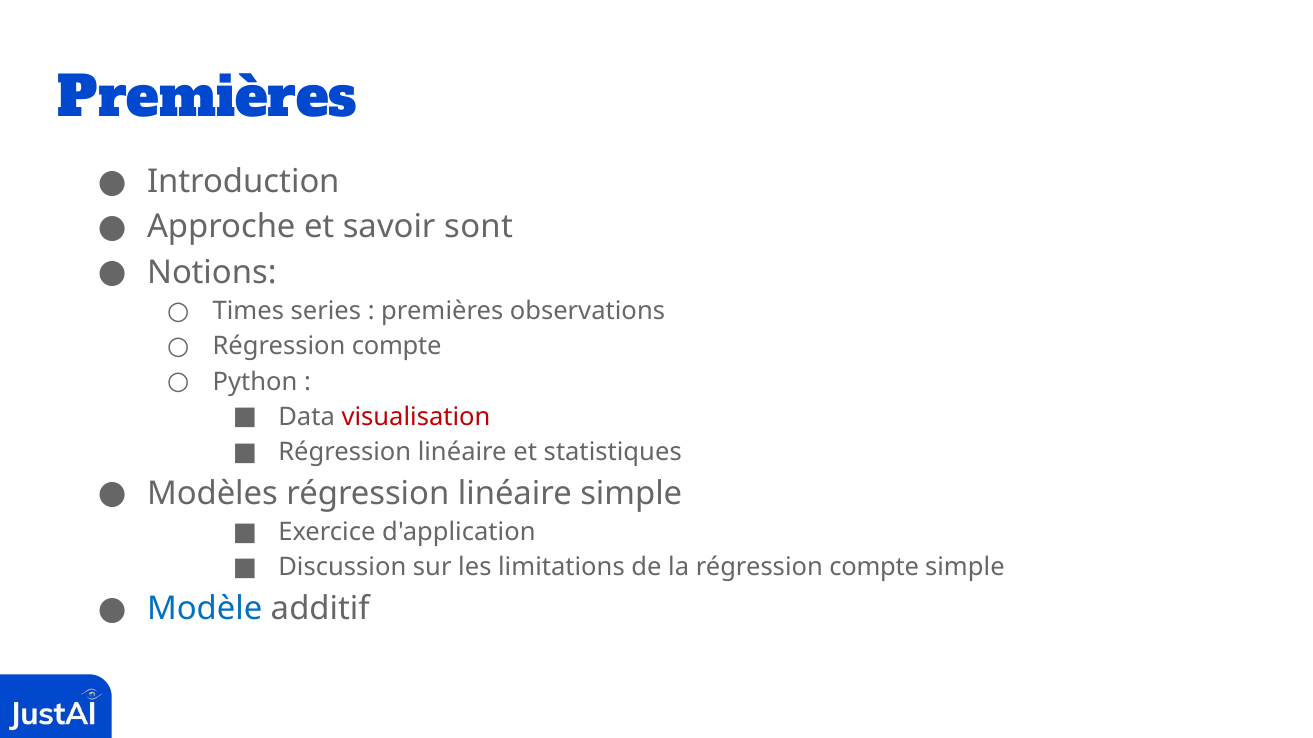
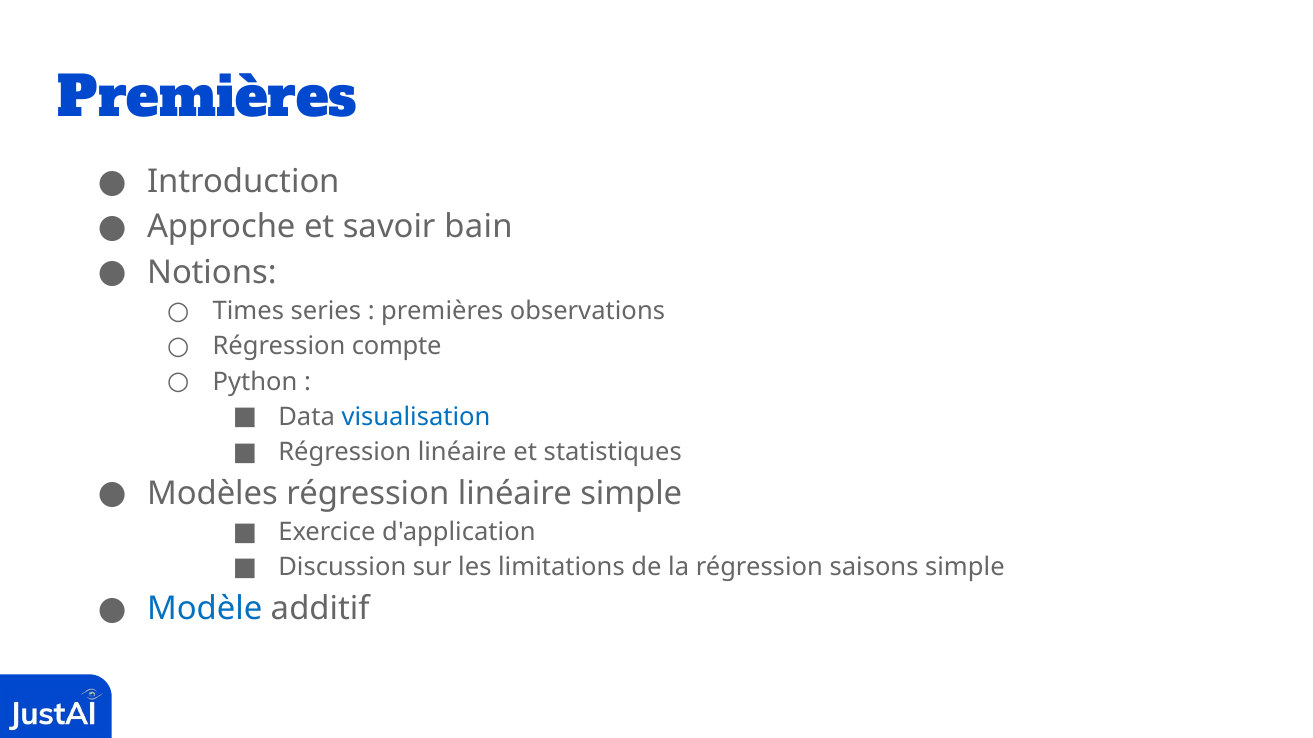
sont: sont -> bain (479, 227)
visualisation colour: red -> blue (416, 417)
la régression compte: compte -> saisons (874, 568)
